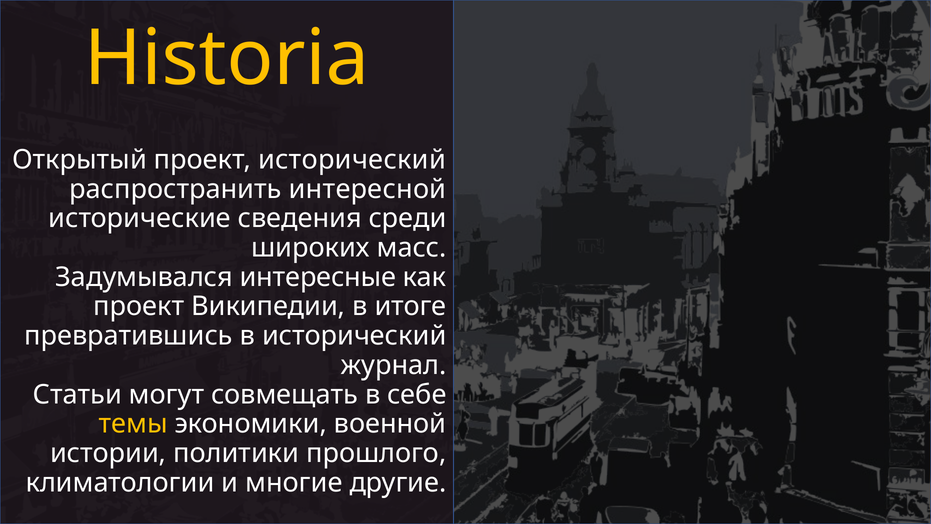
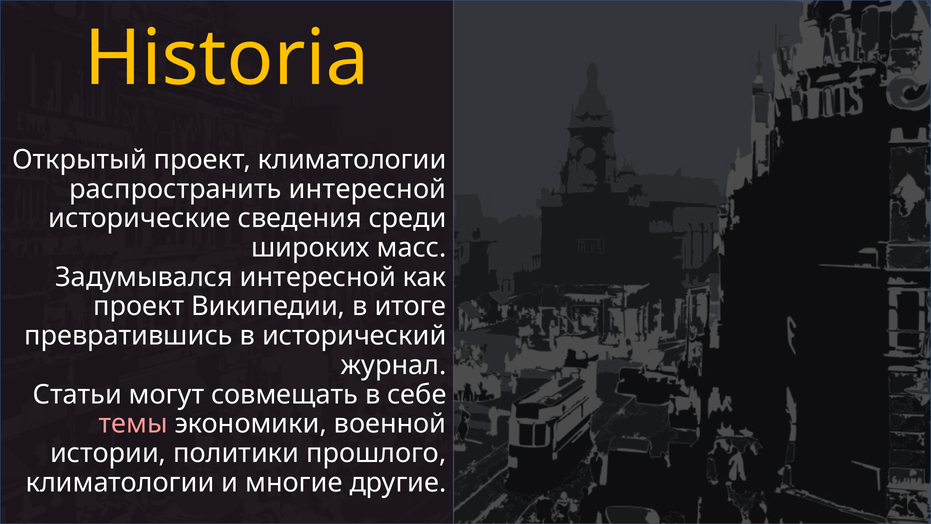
проект исторический: исторический -> климатологии (352, 160)
Задумывался интересные: интересные -> интересной (318, 277)
темы colour: yellow -> pink (133, 424)
